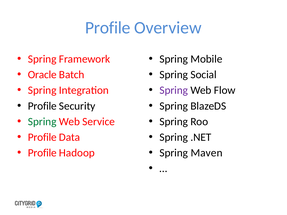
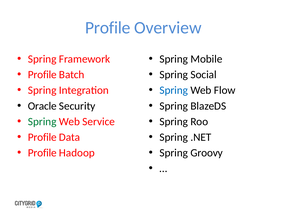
Oracle: Oracle -> Profile (42, 75)
Spring colour: purple -> blue (174, 90)
Profile: Profile -> Oracle (42, 106)
Maven: Maven -> Groovy (207, 153)
